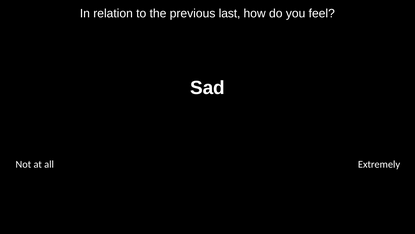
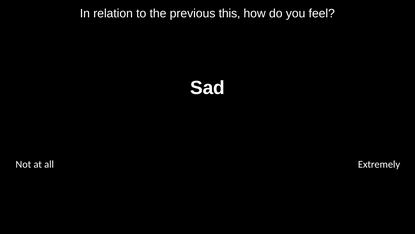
last: last -> this (230, 13)
